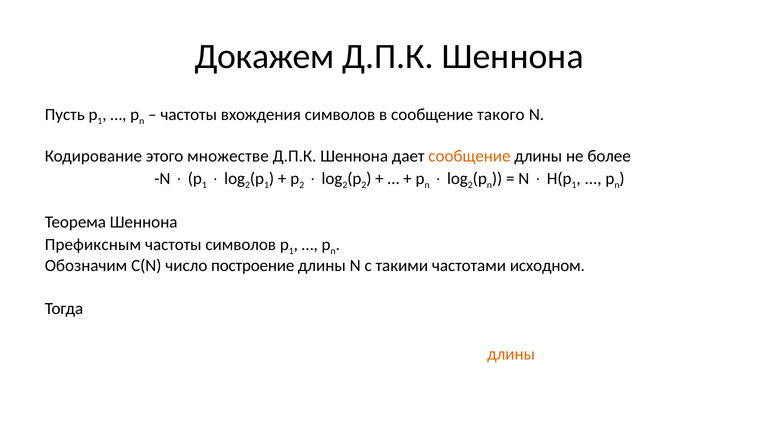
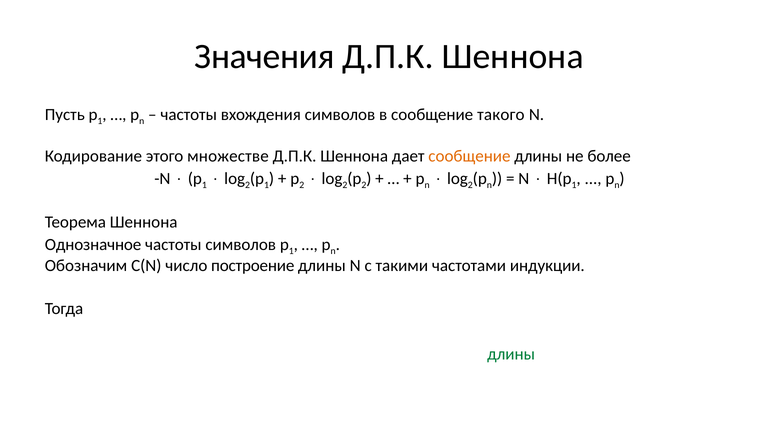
Докажем: Докажем -> Значения (265, 57)
Префиксным: Префиксным -> Однозначное (93, 245)
исходном: исходном -> индукции (547, 266)
длины colour: orange -> green (511, 354)
